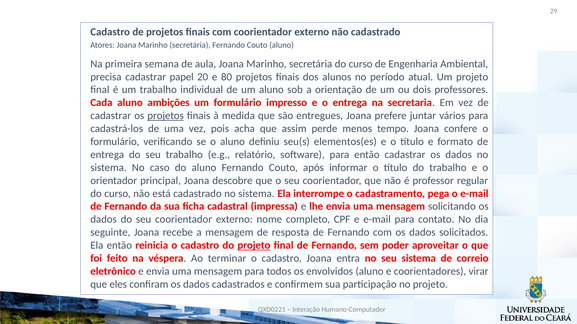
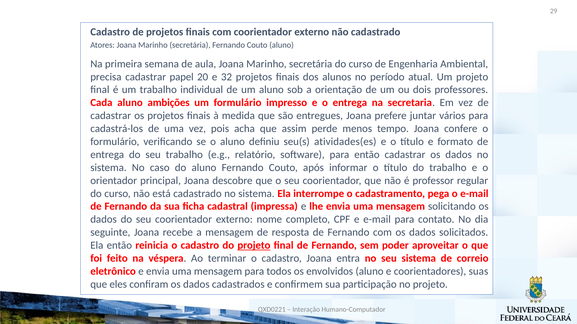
80: 80 -> 32 (227, 77)
projetos underline: present -> none (166, 116)
elementos(es: elementos(es -> atividades(es (345, 142)
virar: virar -> suas (478, 272)
